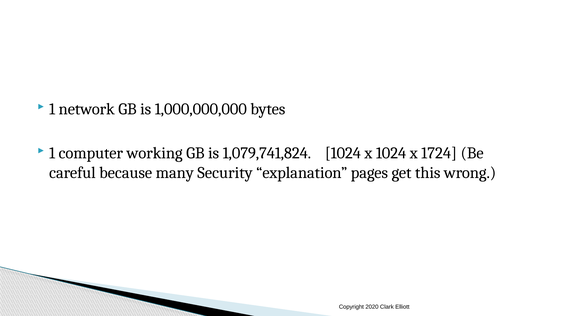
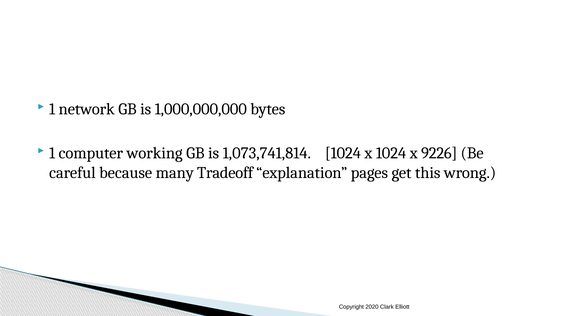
1,079,741,824: 1,079,741,824 -> 1,073,741,814 (267, 153)
1724: 1724 -> 9226 (439, 153)
Security: Security -> Tradeoff (225, 173)
